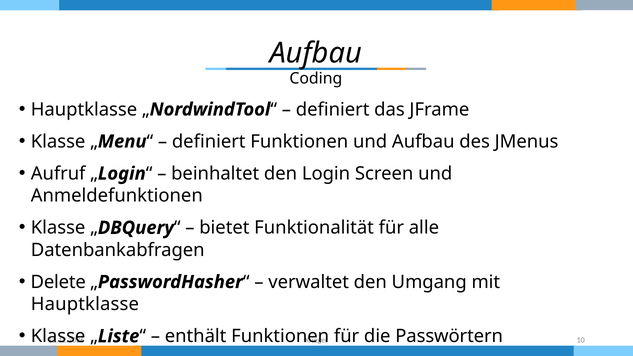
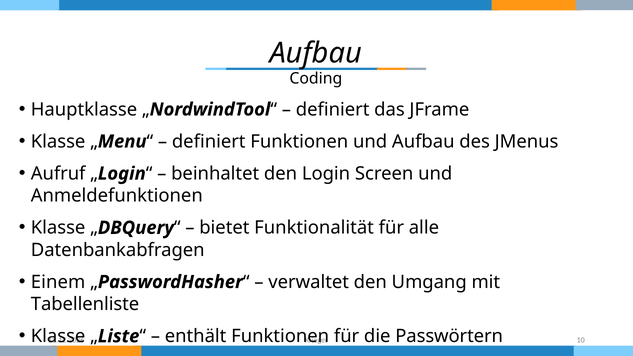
Delete: Delete -> Einem (58, 282)
Hauptklasse: Hauptklasse -> Tabellenliste (85, 304)
